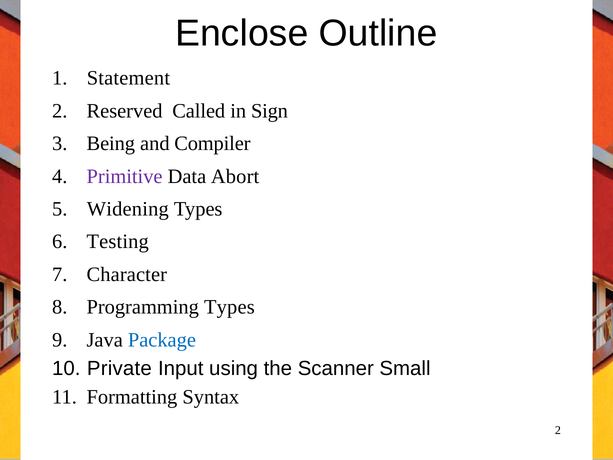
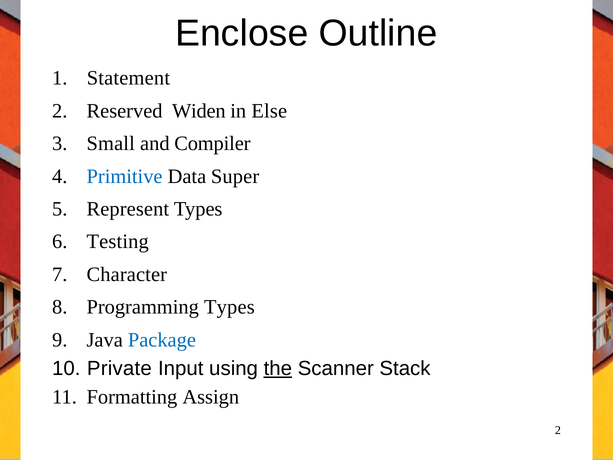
Called: Called -> Widen (199, 111)
Sign: Sign -> Else (269, 111)
Being: Being -> Small (111, 143)
Primitive colour: purple -> blue (125, 176)
Abort: Abort -> Super (235, 176)
Widening: Widening -> Represent (128, 209)
the underline: none -> present (278, 368)
Small: Small -> Stack (405, 368)
Syntax: Syntax -> Assign (211, 397)
